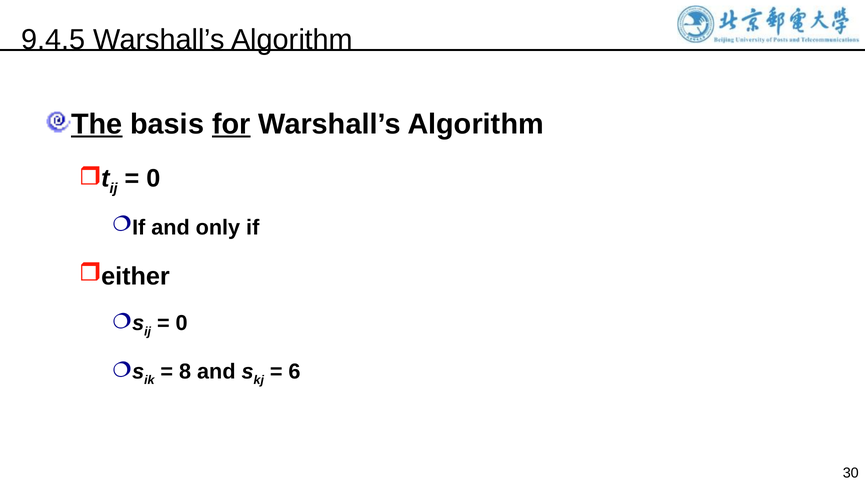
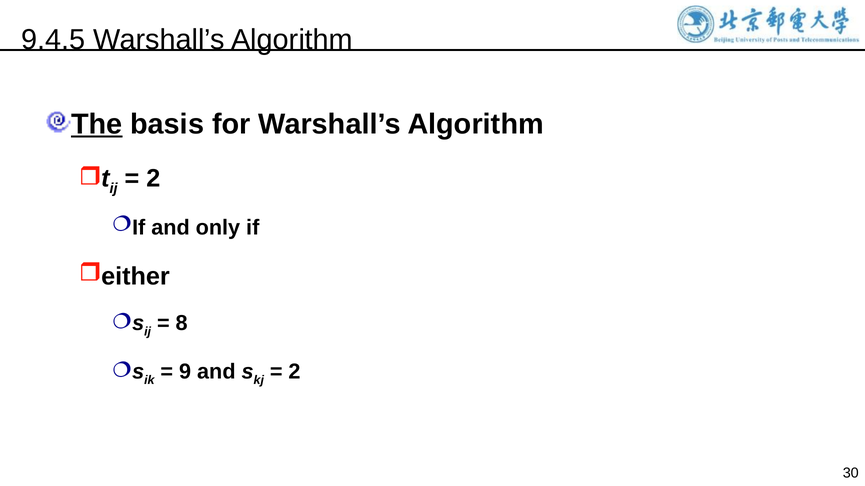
for underline: present -> none (231, 124)
0: 0 -> 2 (153, 179)
0: 0 -> 8 (182, 324)
8: 8 -> 9 (185, 372)
6: 6 -> 2 (294, 372)
